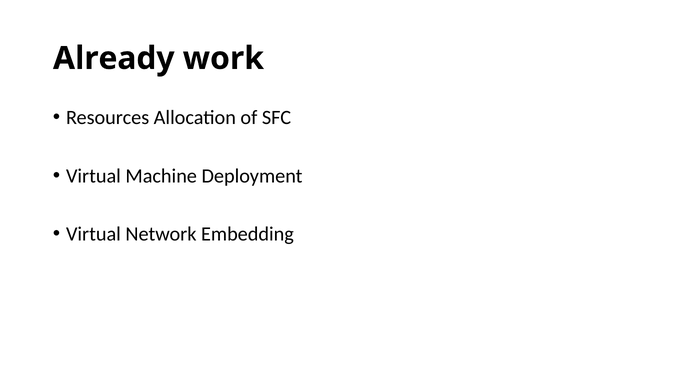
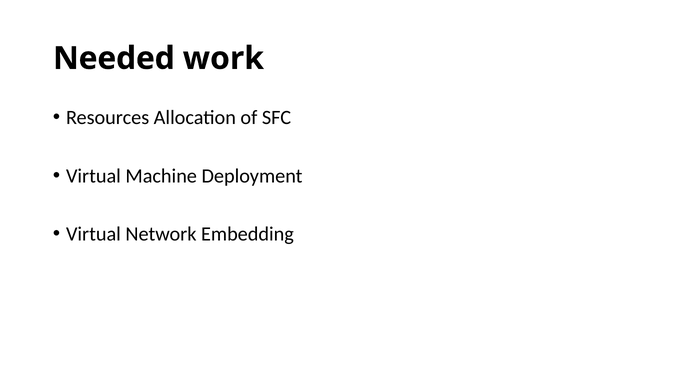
Already: Already -> Needed (114, 58)
